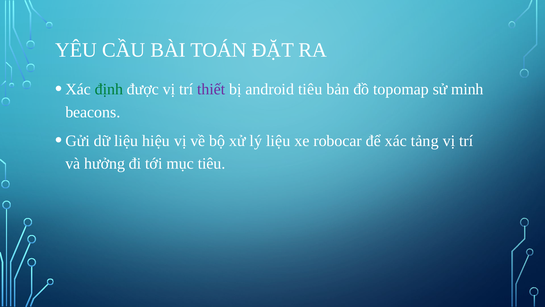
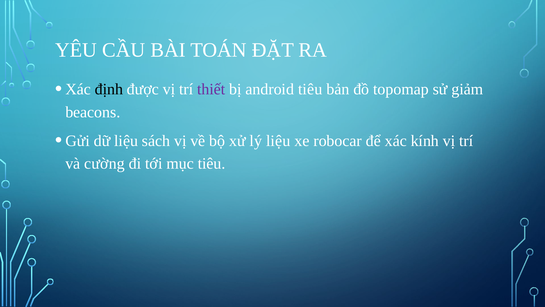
định colour: green -> black (109, 89)
minh: minh -> giảm (467, 89)
hiệu: hiệu -> sách (156, 141)
tảng: tảng -> kính (425, 141)
hưởng: hưởng -> cường (105, 163)
